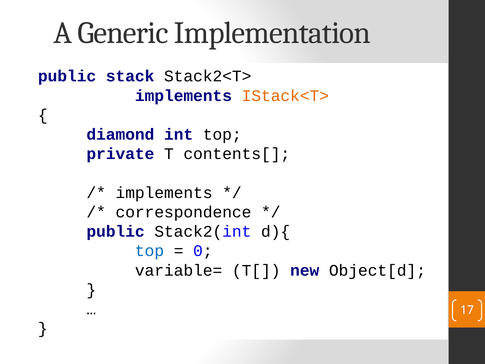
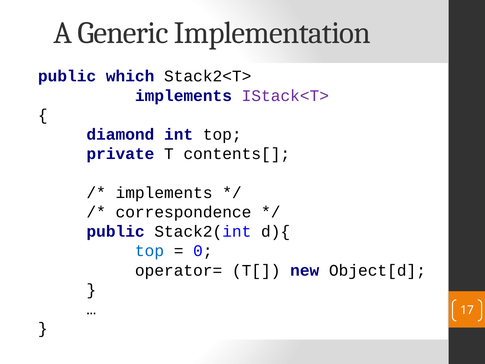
stack: stack -> which (130, 76)
IStack<T> colour: orange -> purple (285, 96)
variable=: variable= -> operator= (179, 270)
